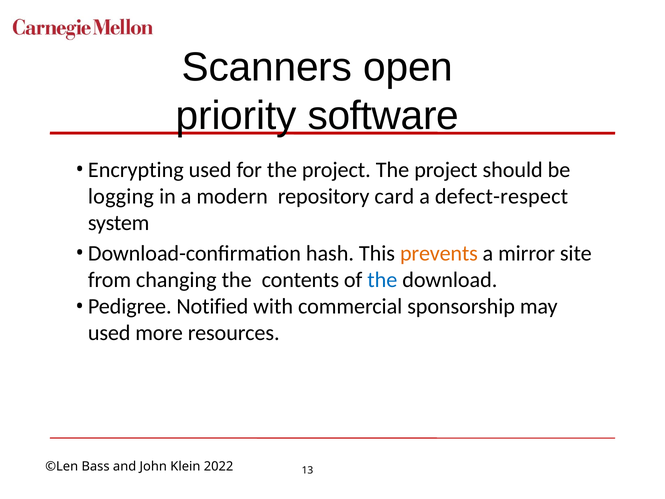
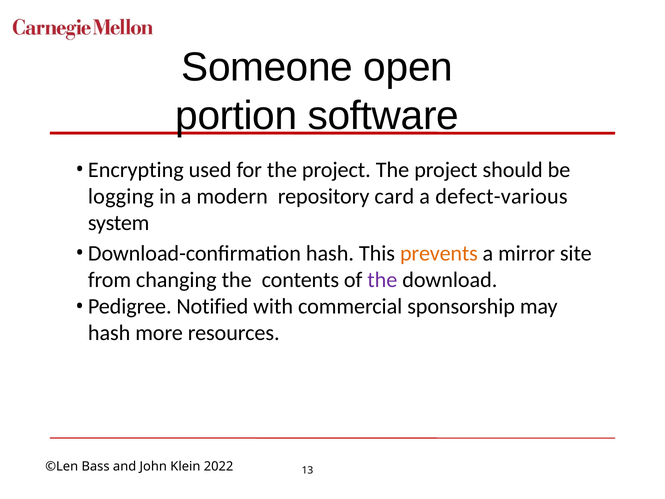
Scanners: Scanners -> Someone (267, 67)
priority: priority -> portion (236, 116)
defect-respect: defect-respect -> defect-various (501, 196)
the colour: blue -> purple (382, 280)
used: used -> hash (109, 333)
